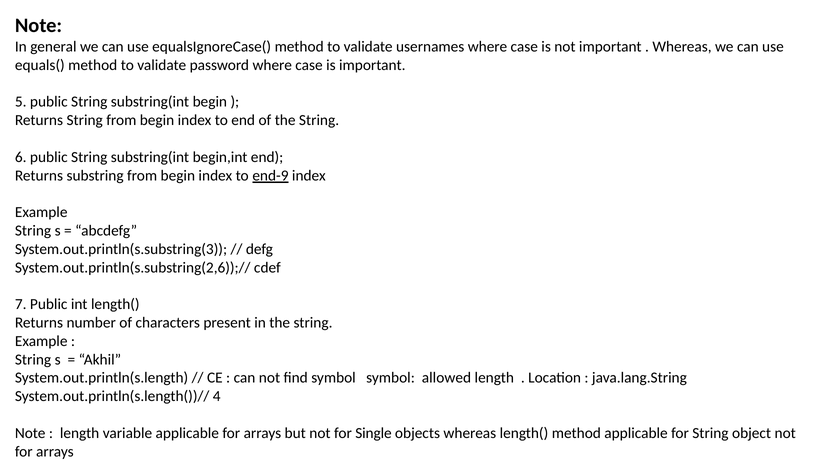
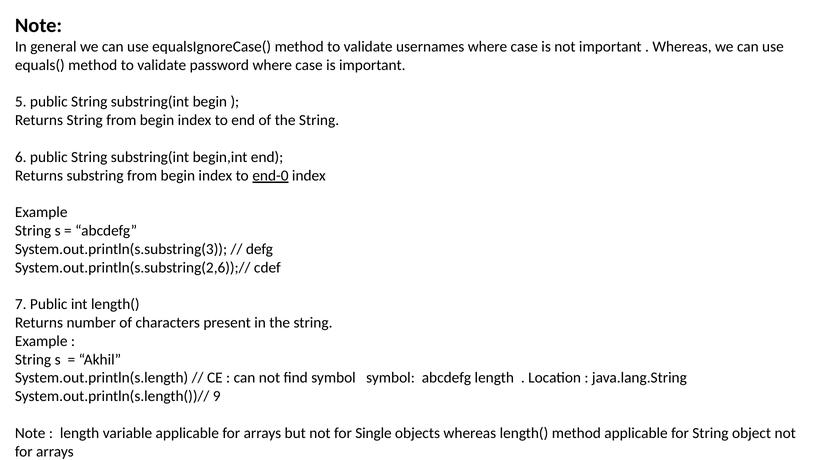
end-9: end-9 -> end-0 (270, 176)
symbol allowed: allowed -> abcdefg (446, 378)
4: 4 -> 9 (217, 396)
